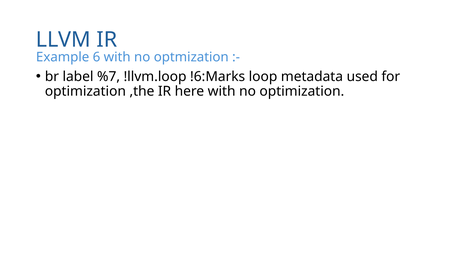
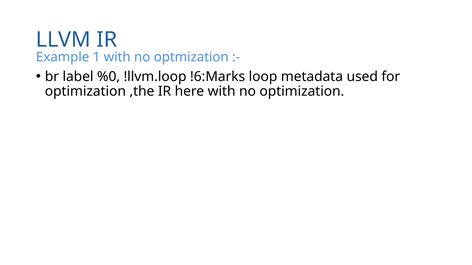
6: 6 -> 1 (97, 57)
%7: %7 -> %0 (109, 77)
